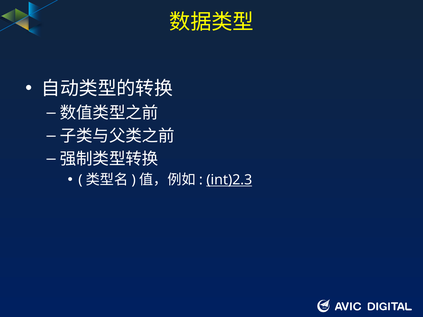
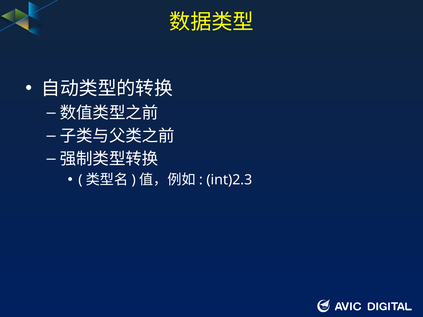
int)2.3 underline: present -> none (229, 180)
